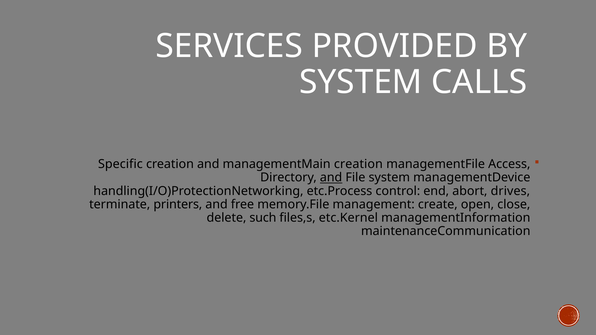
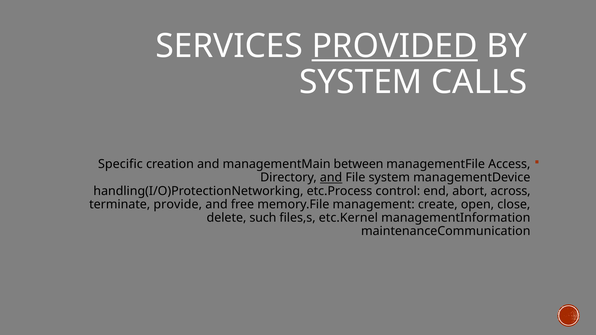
PROVIDED underline: none -> present (395, 46)
managementMain creation: creation -> between (358, 164)
drives: drives -> across (511, 191)
printers: printers -> provide (178, 204)
